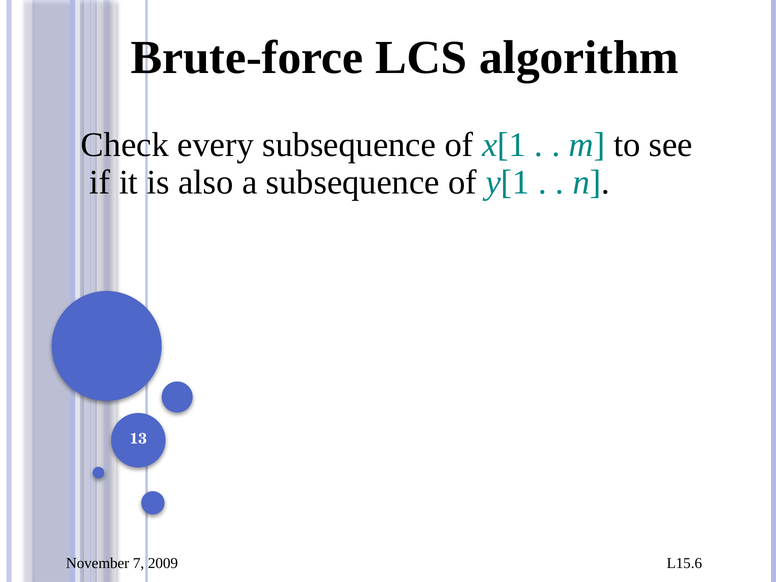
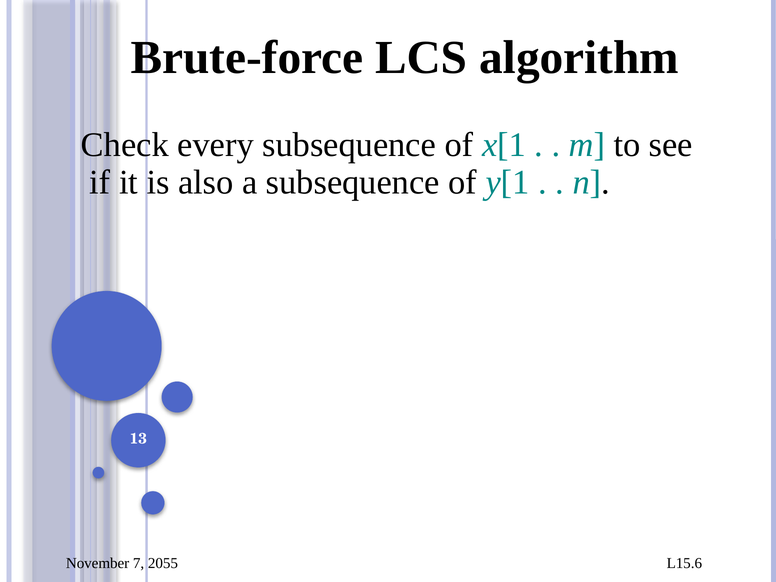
2009: 2009 -> 2055 (163, 563)
